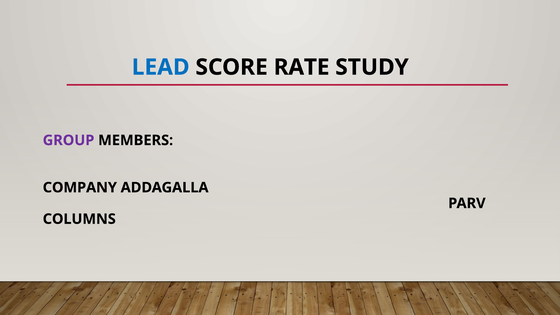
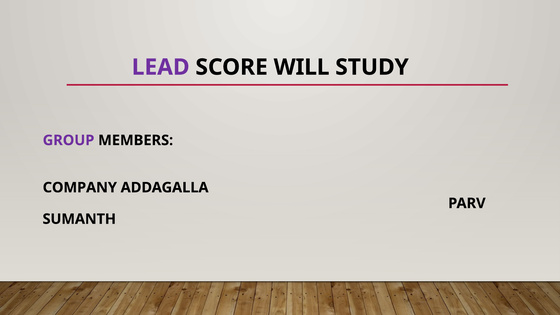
LEAD colour: blue -> purple (161, 67)
RATE: RATE -> WILL (302, 67)
COLUMNS: COLUMNS -> SUMANTH (79, 219)
